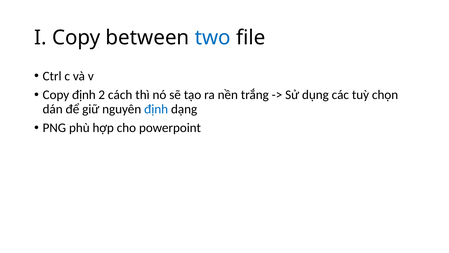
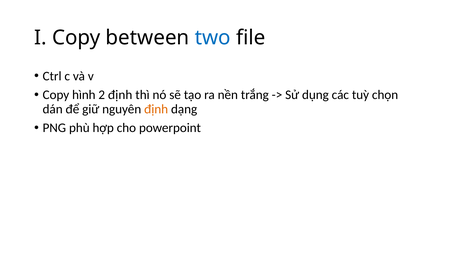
Copy định: định -> hình (84, 95)
2 cách: cách -> định (120, 95)
định colour: blue -> orange (156, 109)
